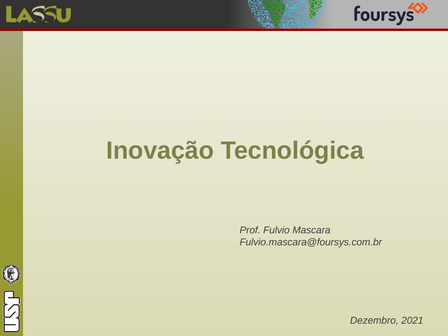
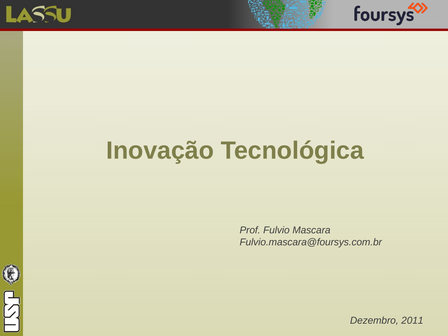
2021: 2021 -> 2011 (412, 321)
